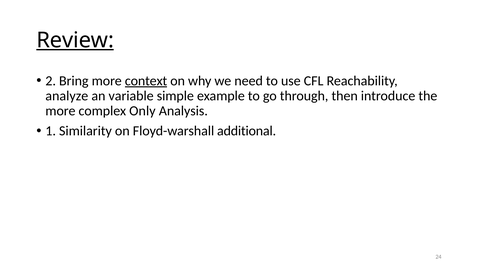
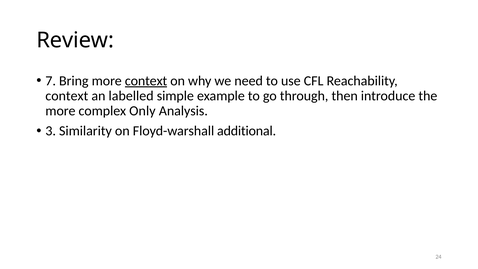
Review underline: present -> none (75, 40)
2: 2 -> 7 (51, 81)
analyze: analyze -> context (67, 96)
variable: variable -> labelled (131, 96)
1: 1 -> 3 (51, 131)
